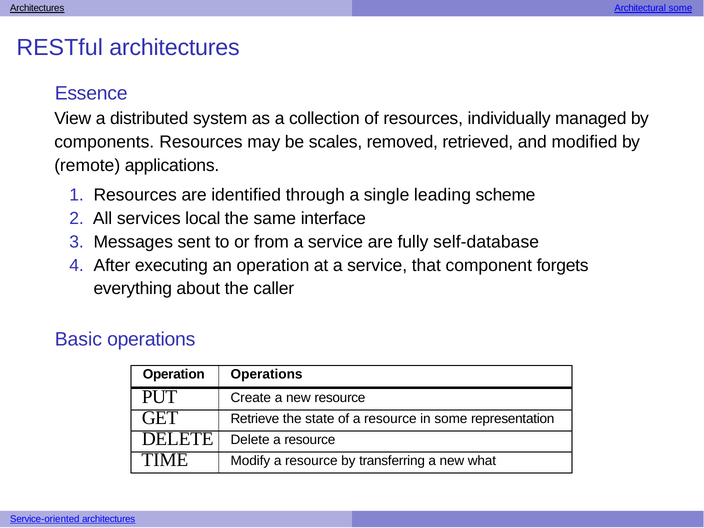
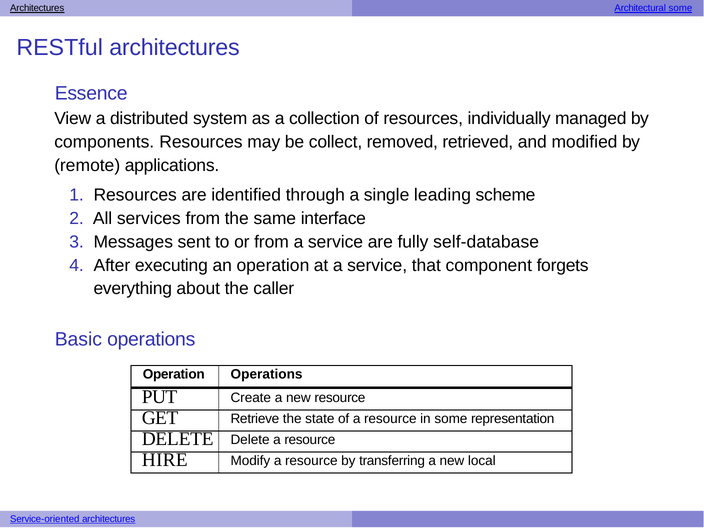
scales: scales -> collect (336, 142)
services local: local -> from (203, 219)
TIME: TIME -> HIRE (165, 460)
what: what -> local (482, 461)
